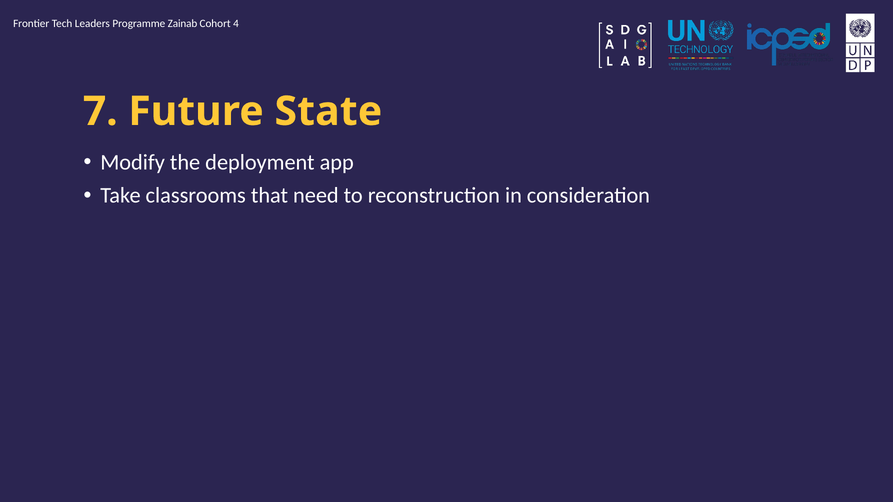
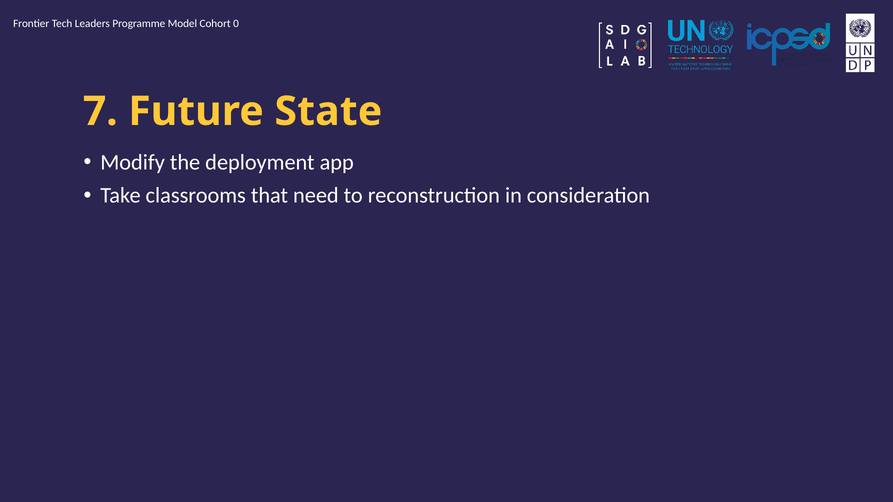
Zainab: Zainab -> Model (182, 24)
4: 4 -> 0 (236, 24)
